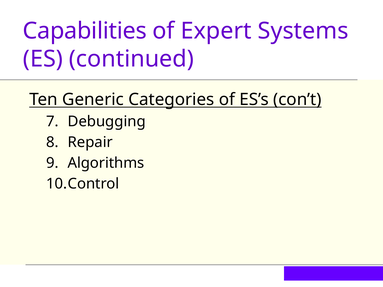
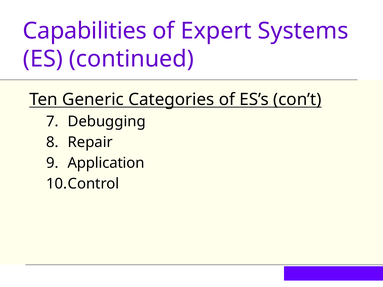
Algorithms: Algorithms -> Application (106, 163)
